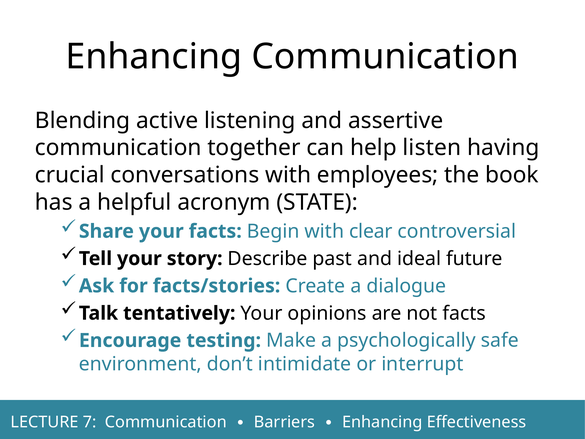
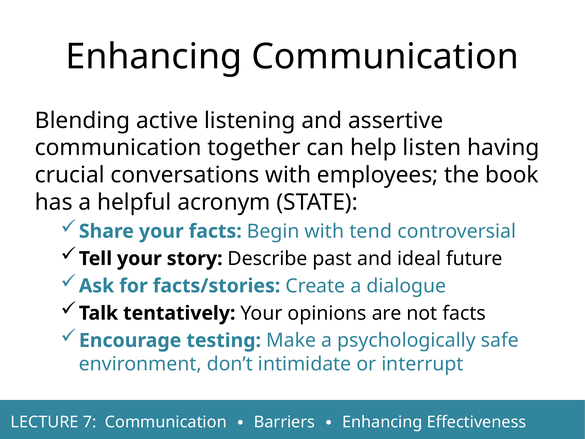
clear: clear -> tend (371, 231)
